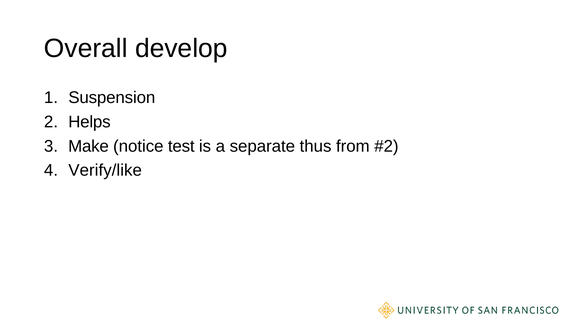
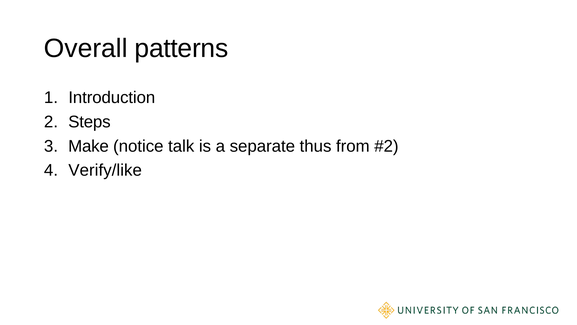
develop: develop -> patterns (181, 48)
Suspension: Suspension -> Introduction (112, 98)
Helps: Helps -> Steps (89, 122)
test: test -> talk (181, 146)
